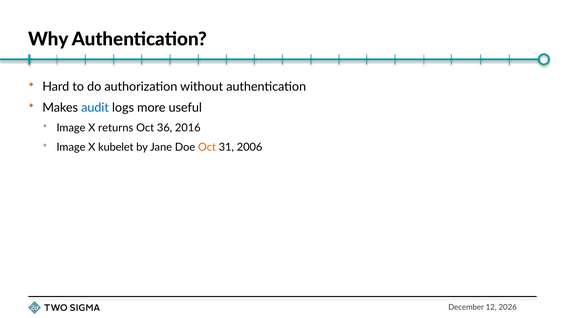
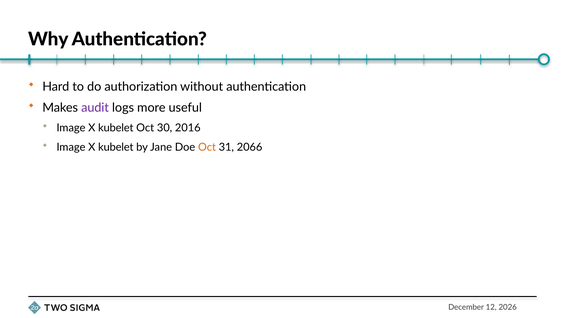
audit colour: blue -> purple (95, 108)
returns: returns -> kubelet (116, 128)
36: 36 -> 30 (165, 128)
2006: 2006 -> 2066 (250, 147)
